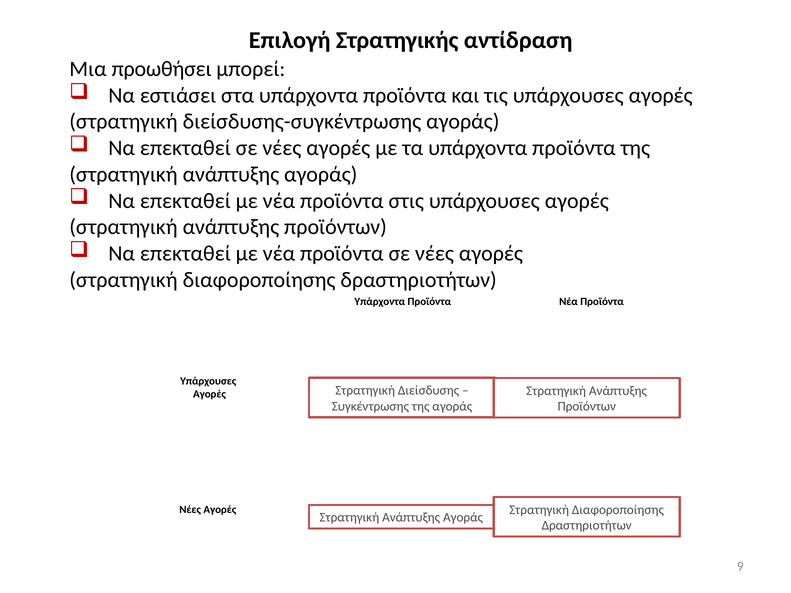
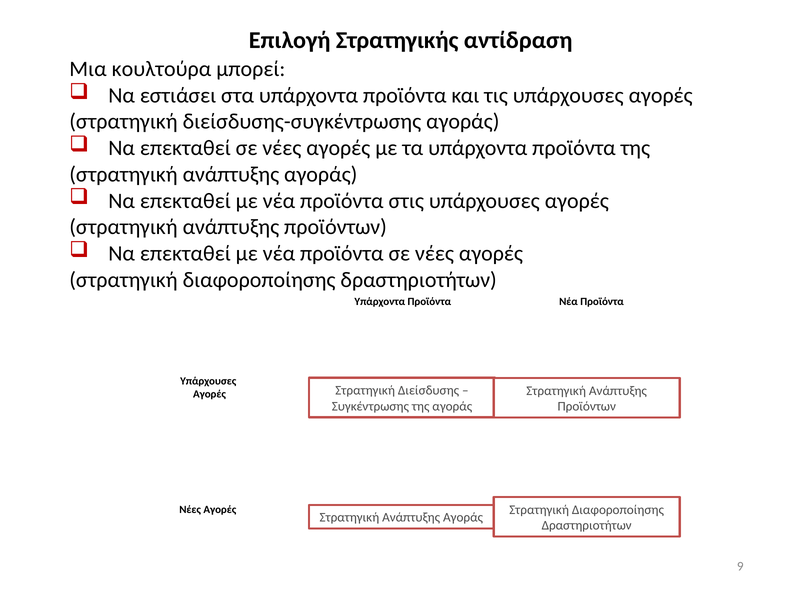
προωθήσει: προωθήσει -> κουλτούρα (161, 69)
